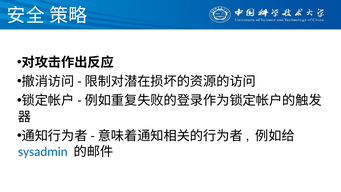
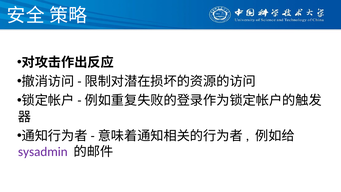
sysadmin colour: blue -> purple (43, 152)
